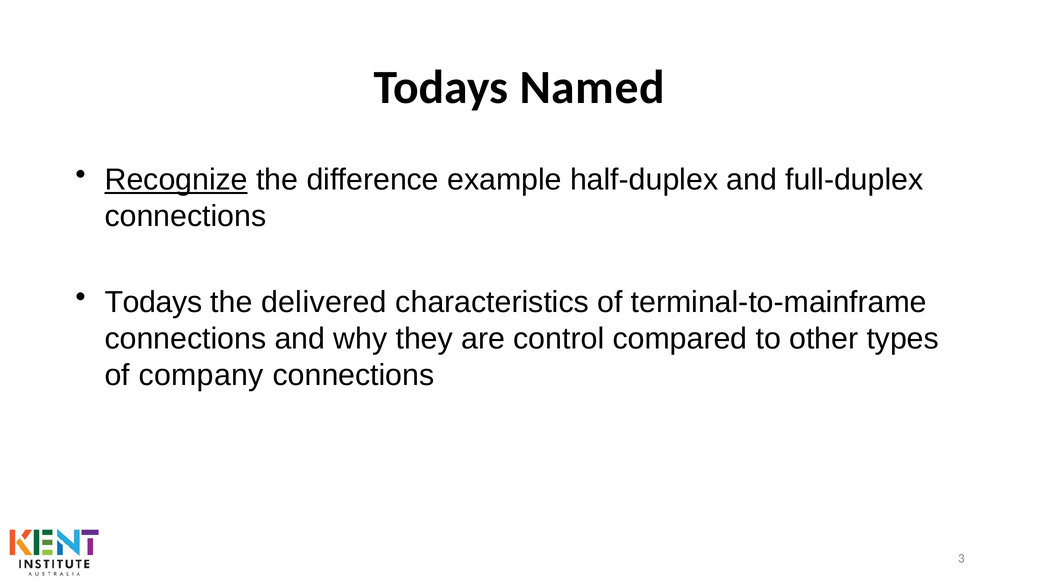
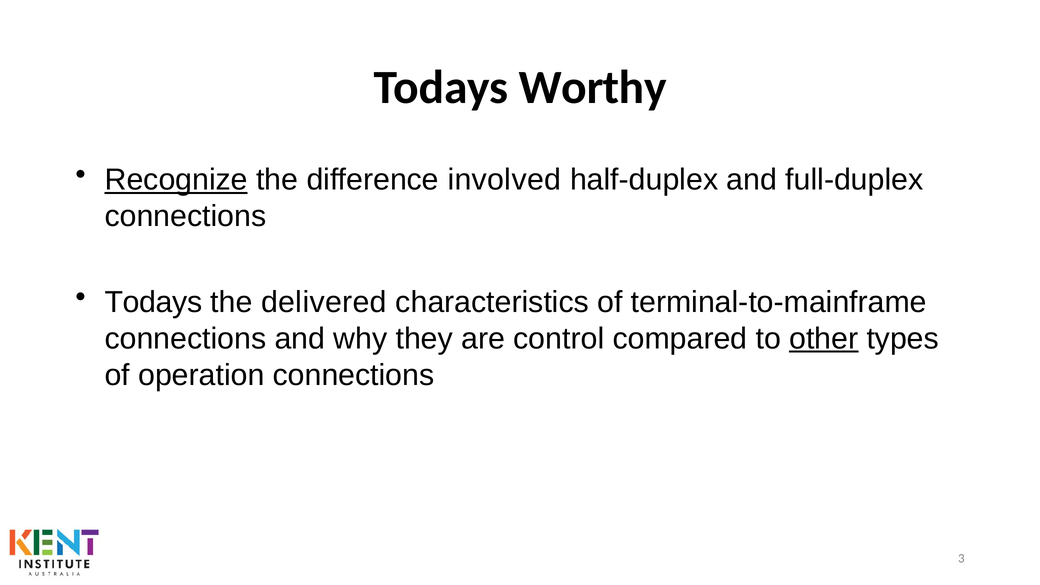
Named: Named -> Worthy (593, 87)
example: example -> involved (504, 180)
other underline: none -> present (824, 339)
company: company -> operation (201, 375)
